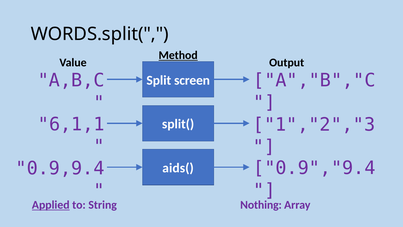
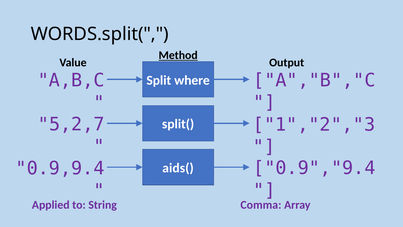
screen: screen -> where (192, 80)
6,1,1: 6,1,1 -> 5,2,7 (71, 124)
Applied underline: present -> none (51, 205)
Nothing: Nothing -> Comma (261, 205)
